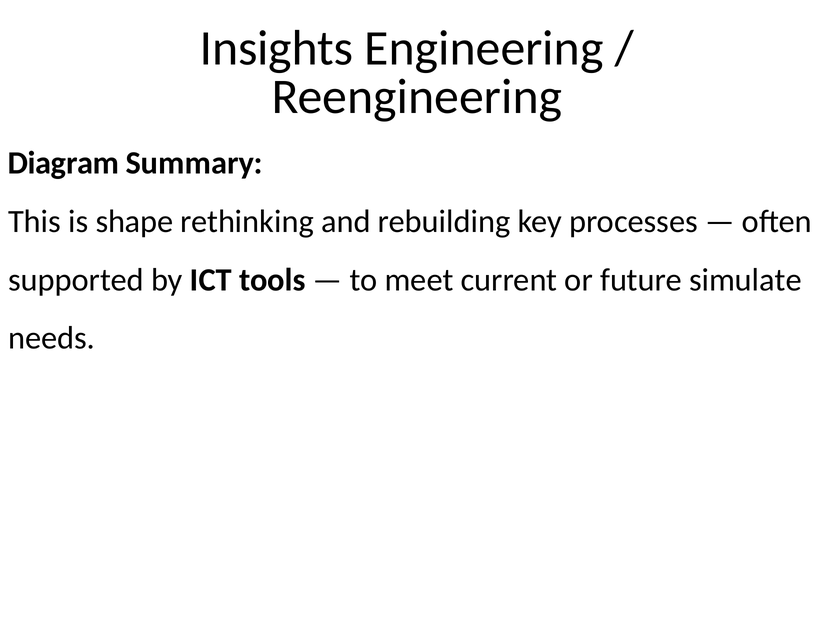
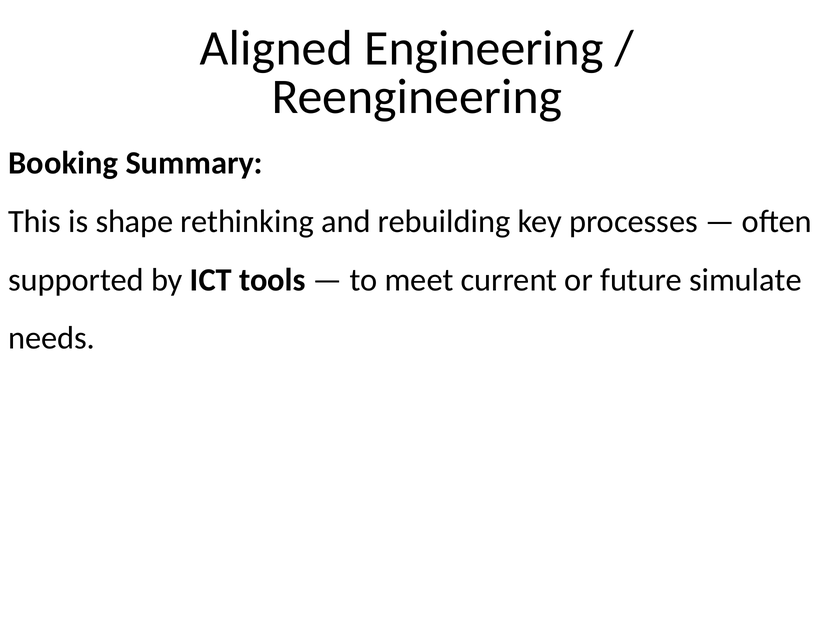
Insights: Insights -> Aligned (276, 48)
Diagram: Diagram -> Booking (63, 163)
